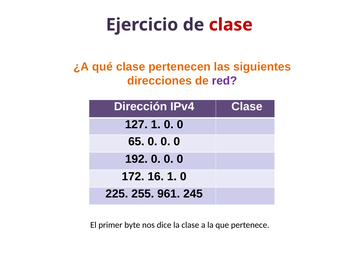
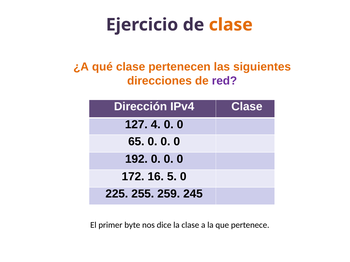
clase colour: red -> orange (231, 25)
127 1: 1 -> 4 (156, 125)
16 1: 1 -> 5 (172, 177)
961: 961 -> 259 (169, 194)
